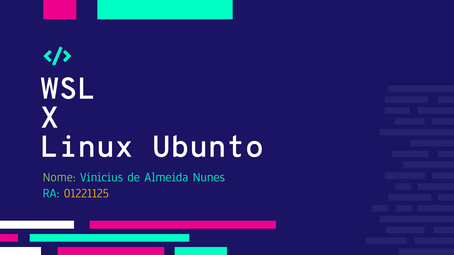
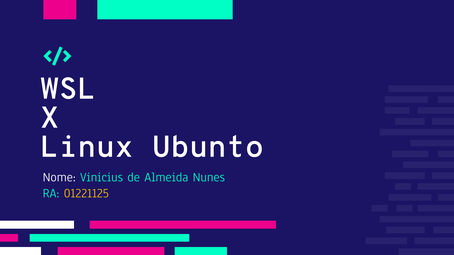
Nome colour: light green -> white (59, 177)
